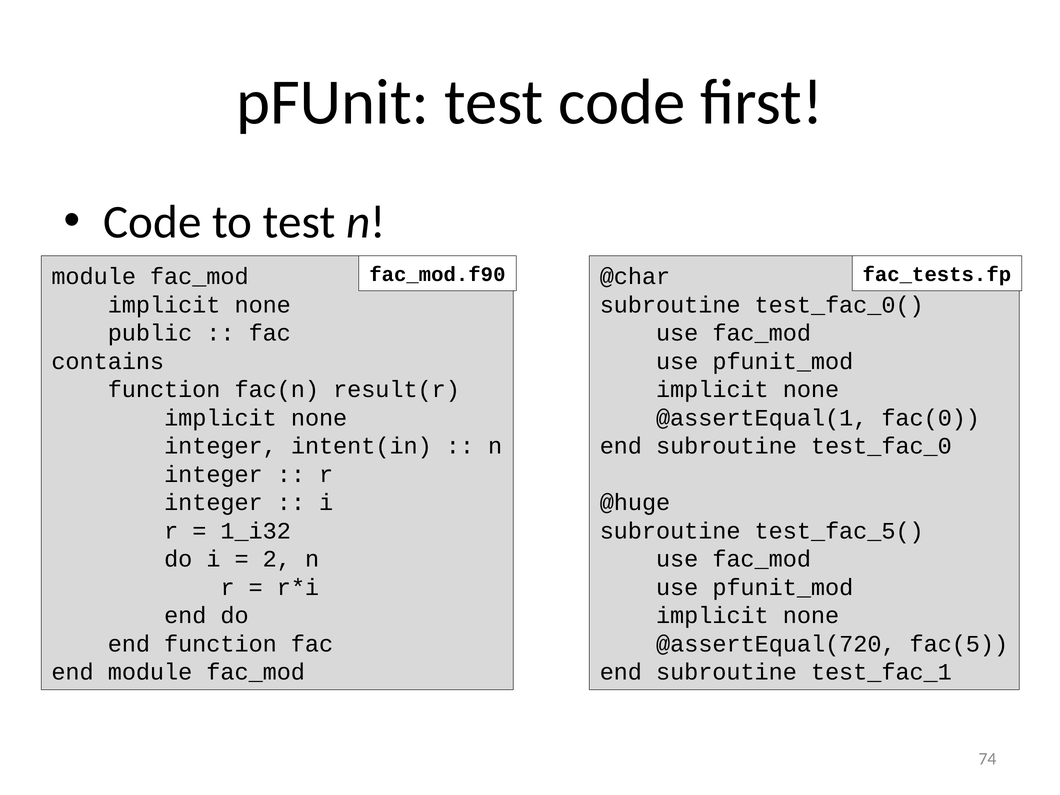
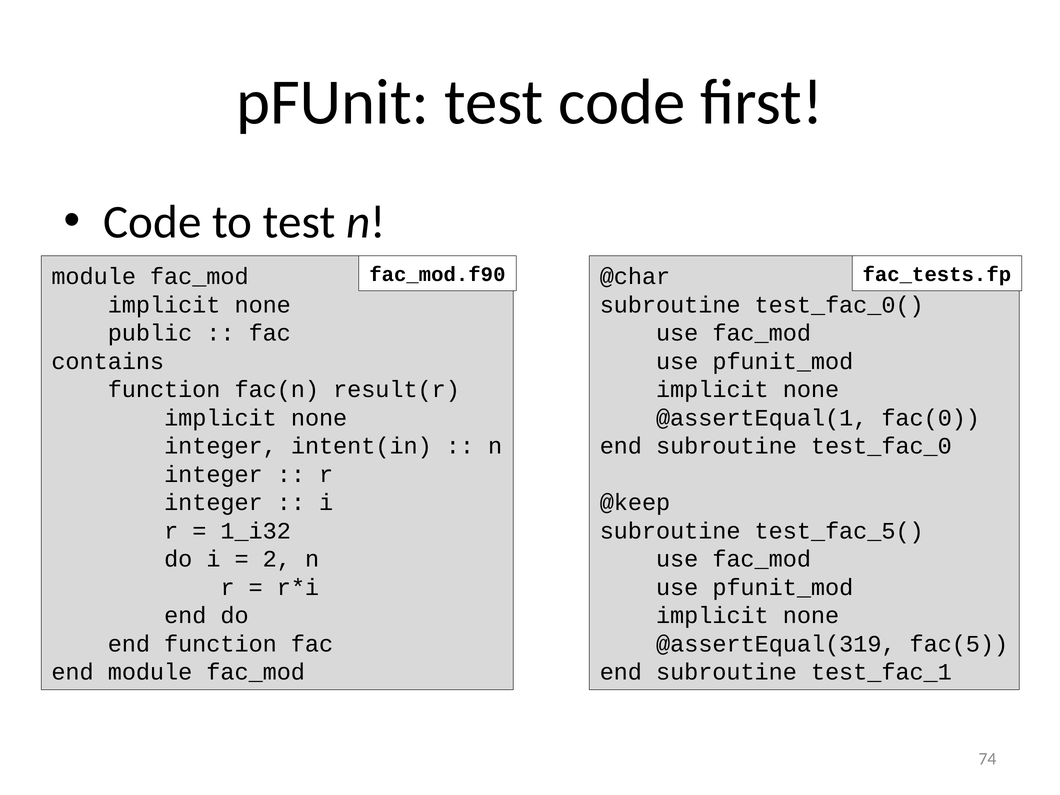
@huge: @huge -> @keep (635, 503)
@assertEqual(720: @assertEqual(720 -> @assertEqual(319 (776, 644)
